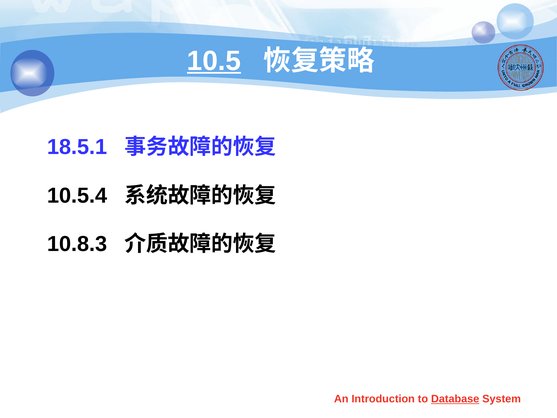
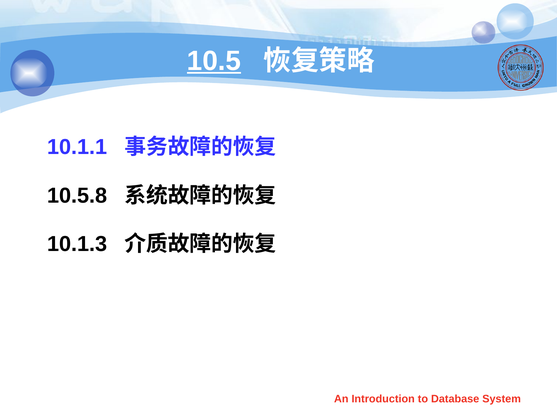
18.5.1: 18.5.1 -> 10.1.1 (77, 147)
10.5.4: 10.5.4 -> 10.5.8 (77, 195)
10.8.3: 10.8.3 -> 10.1.3 (77, 244)
Database underline: present -> none (455, 399)
